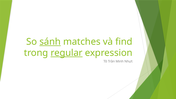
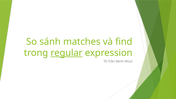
sánh underline: present -> none (50, 42)
